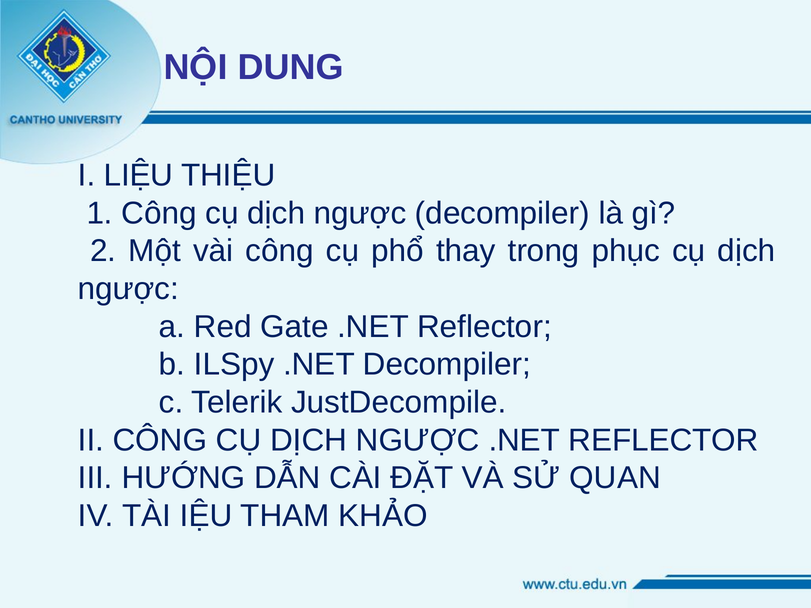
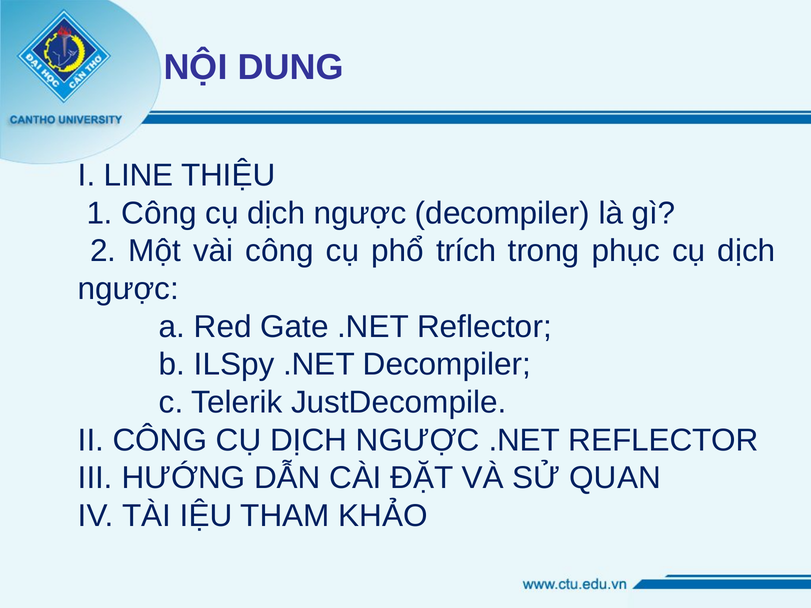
LIỆU: LIỆU -> LINE (139, 175)
thay: thay -> trích (466, 251)
